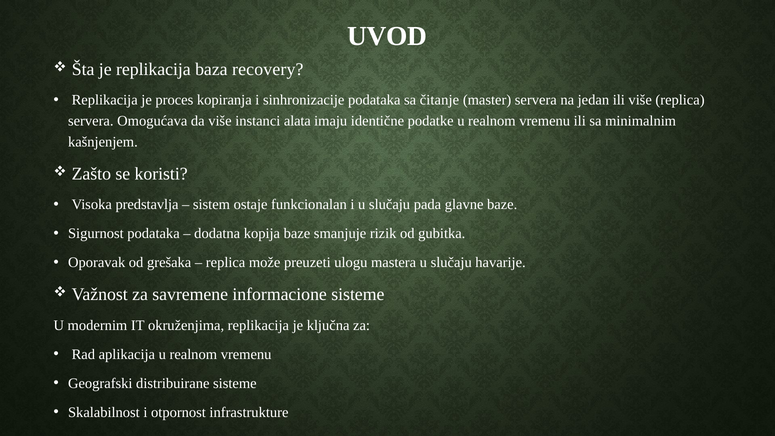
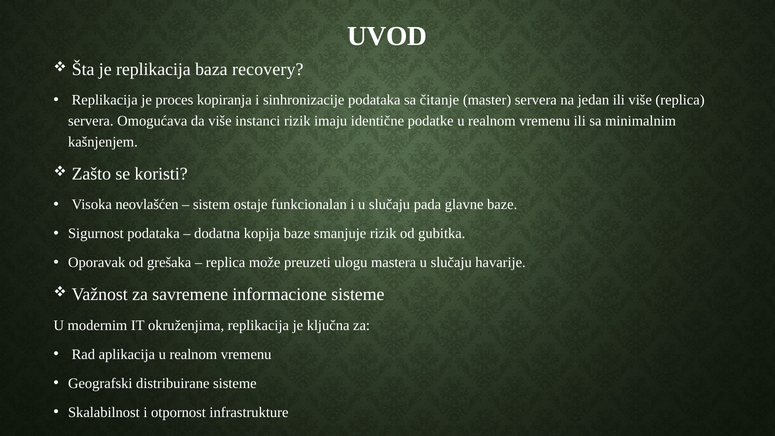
instanci alata: alata -> rizik (297, 121)
predstavlja: predstavlja -> neovlašćen (147, 205)
